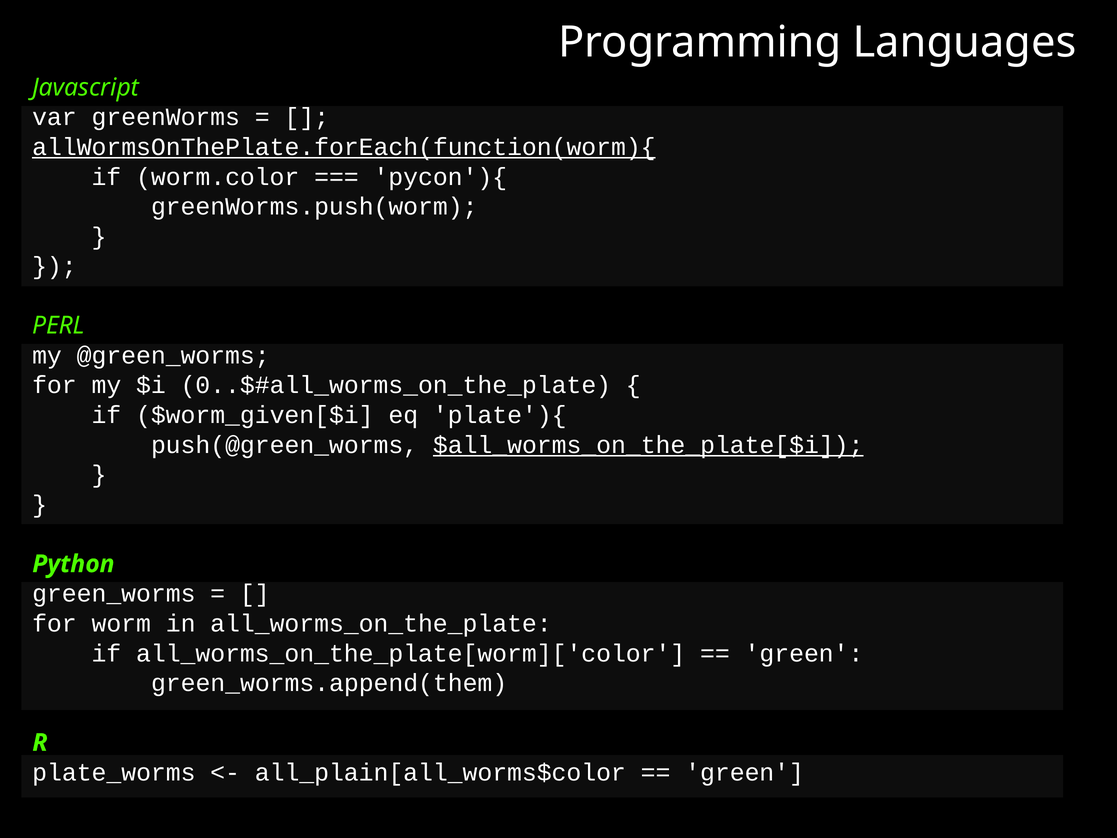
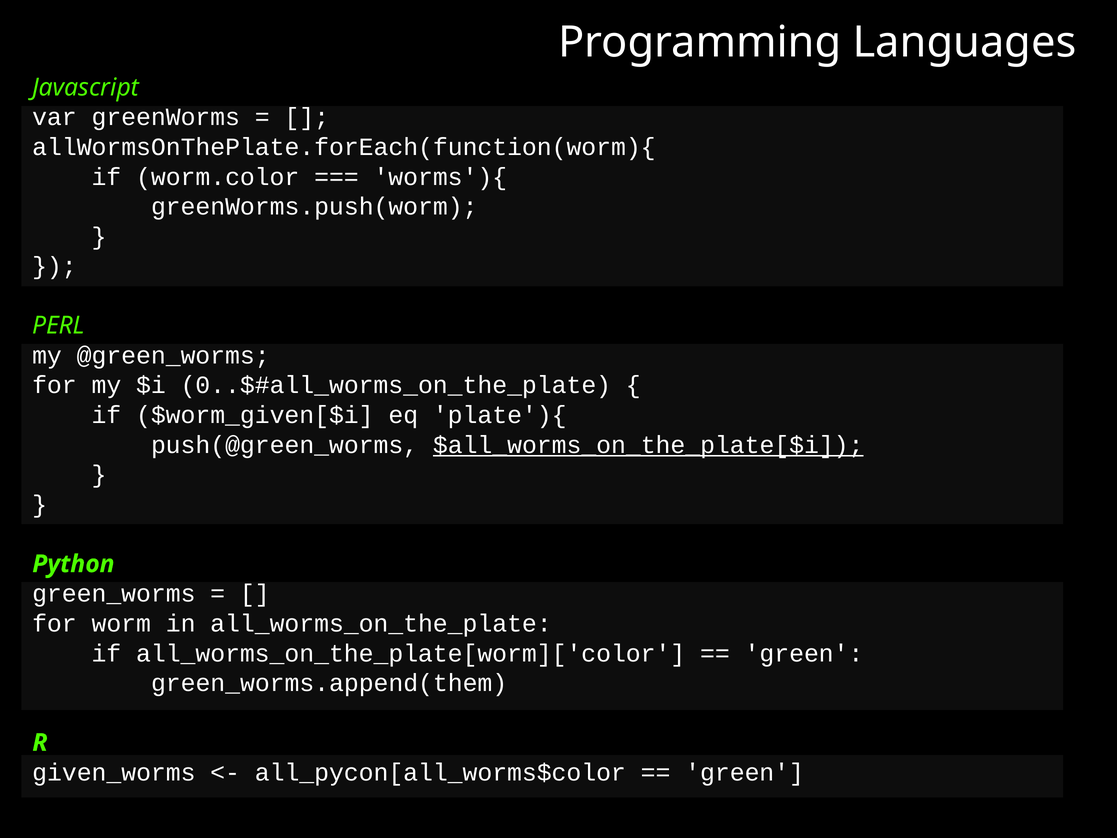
allWormsOnThePlate.forEach(function(worm){ underline: present -> none (344, 147)
pycon'){: pycon'){ -> worms'){ (440, 177)
plate_worms: plate_worms -> given_worms (114, 772)
all_plain[all_worms$color: all_plain[all_worms$color -> all_pycon[all_worms$color (440, 772)
